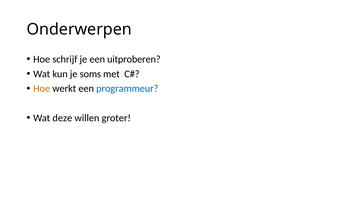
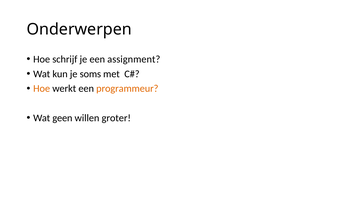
uitproberen: uitproberen -> assignment (134, 59)
programmeur colour: blue -> orange (127, 89)
deze: deze -> geen (62, 118)
